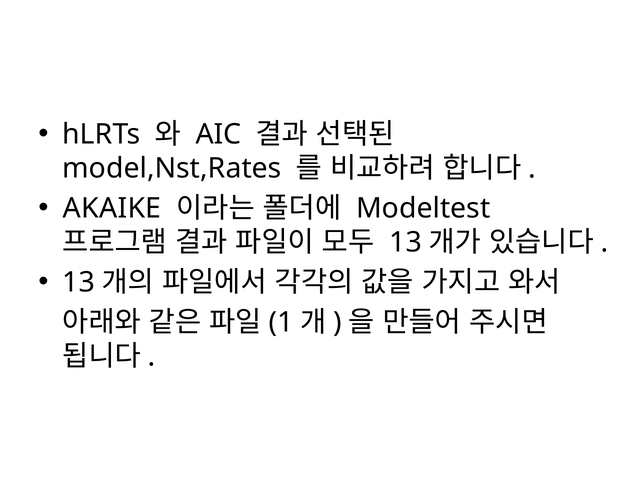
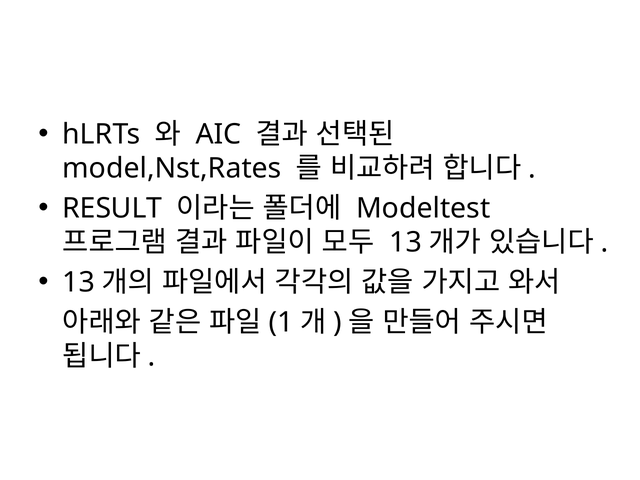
AKAIKE: AKAIKE -> RESULT (112, 208)
